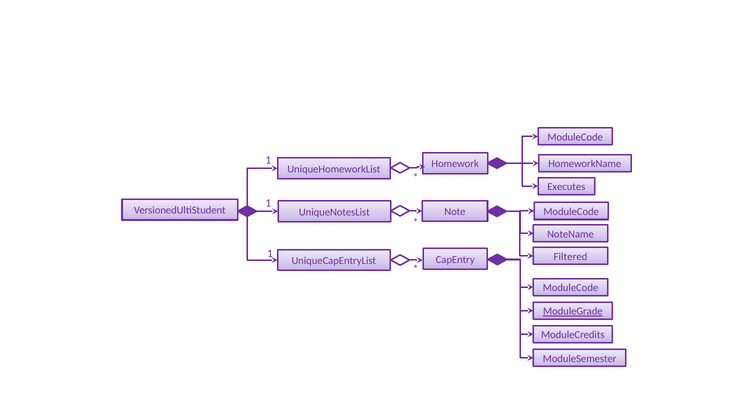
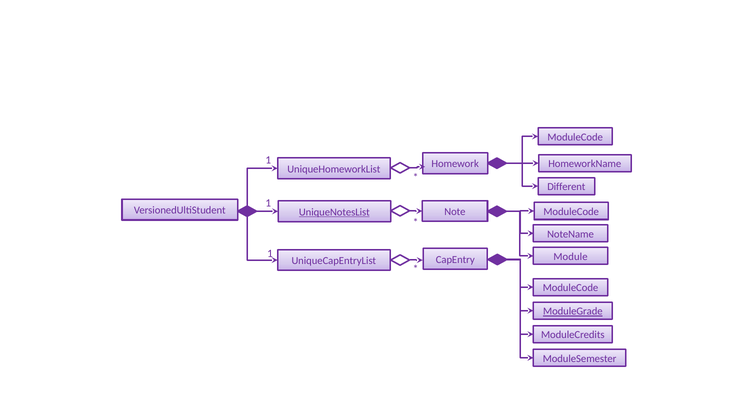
Executes: Executes -> Different (566, 187)
UniqueNotesList underline: none -> present (334, 212)
Filtered: Filtered -> Module (570, 257)
